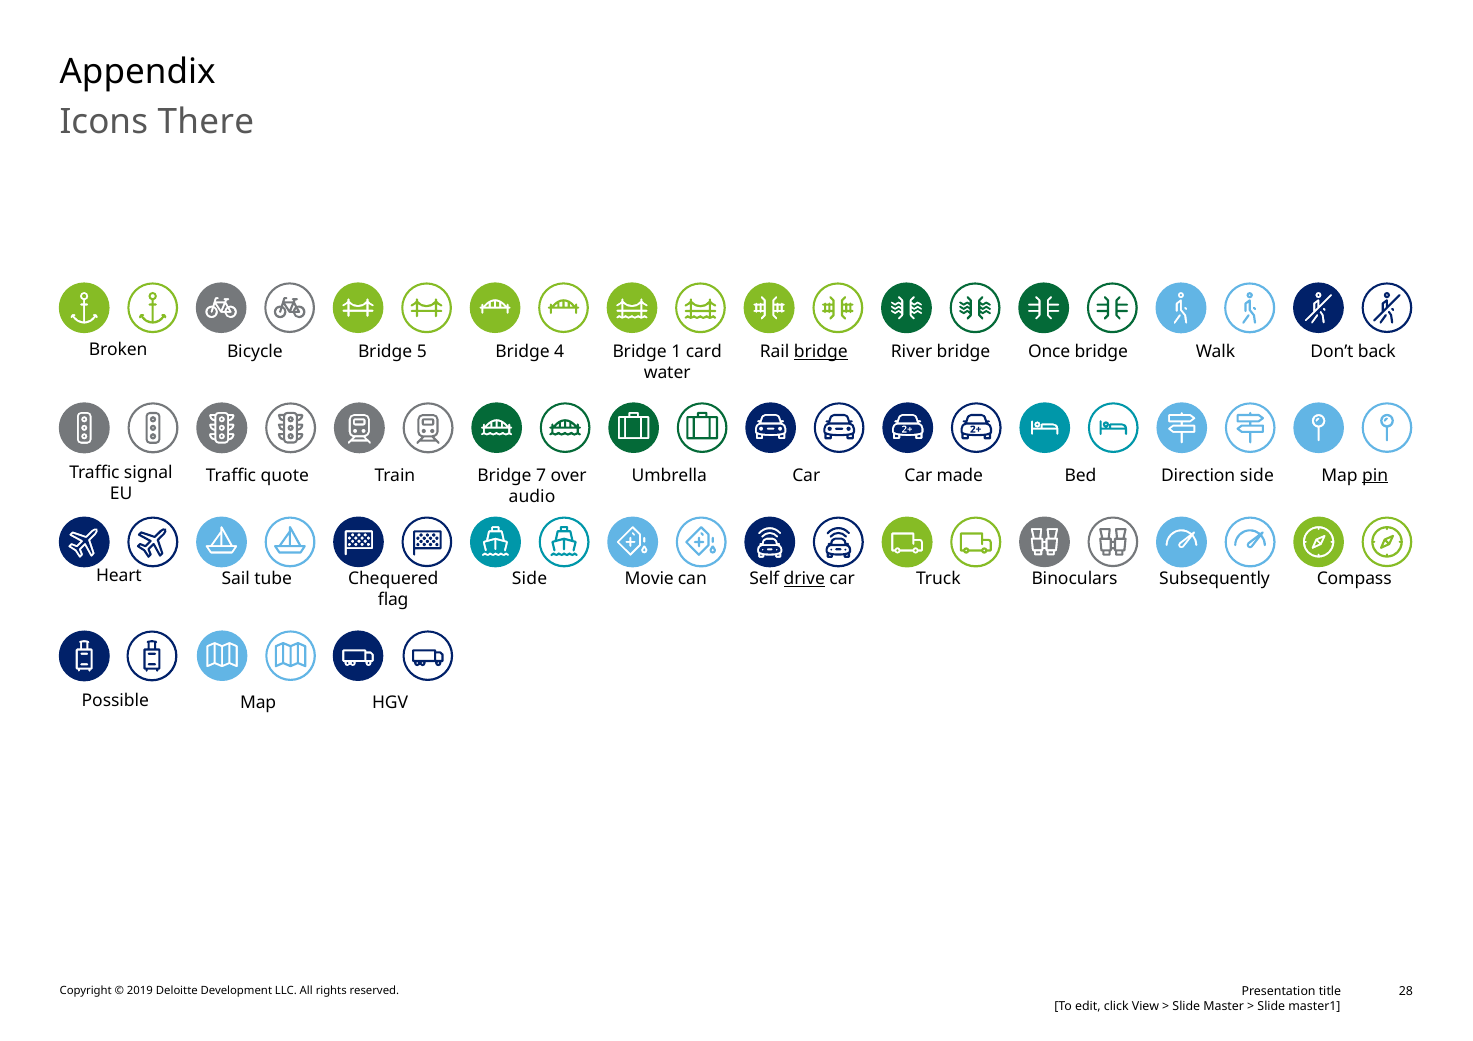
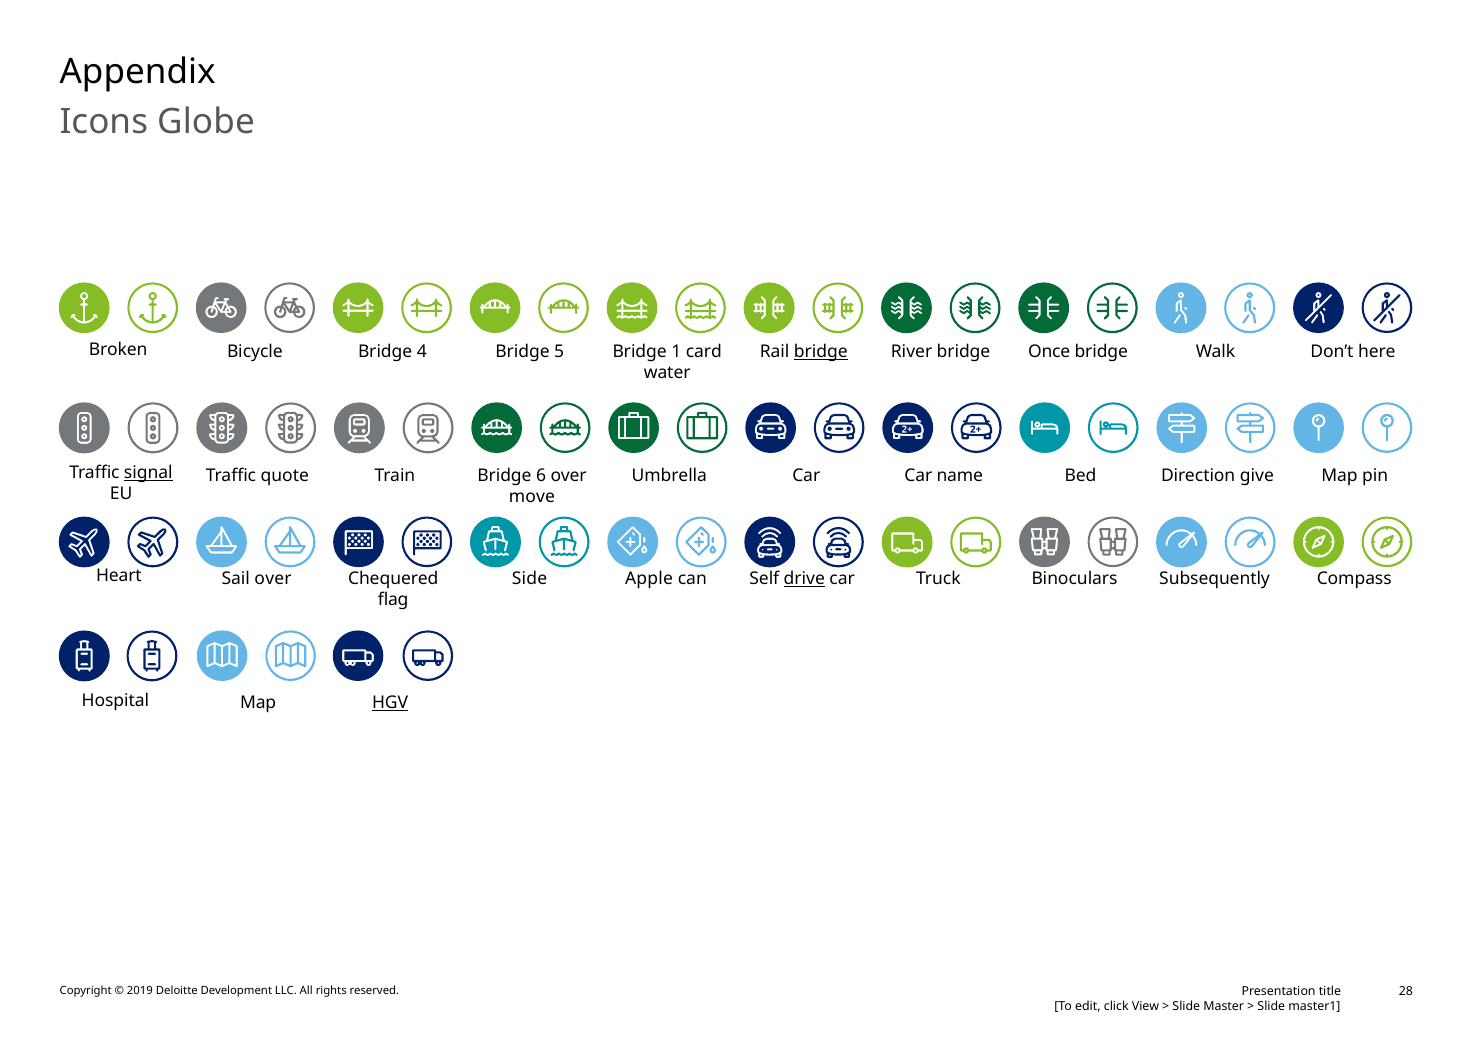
There: There -> Globe (206, 122)
5: 5 -> 4 (422, 352)
4: 4 -> 5 (559, 352)
back: back -> here (1377, 352)
signal underline: none -> present (148, 473)
7: 7 -> 6 (541, 476)
made: made -> name (960, 476)
Direction side: side -> give (1257, 476)
pin underline: present -> none (1375, 476)
audio: audio -> move (532, 497)
Sail tube: tube -> over (273, 579)
Movie: Movie -> Apple (649, 579)
Possible: Possible -> Hospital (115, 701)
HGV underline: none -> present (390, 703)
